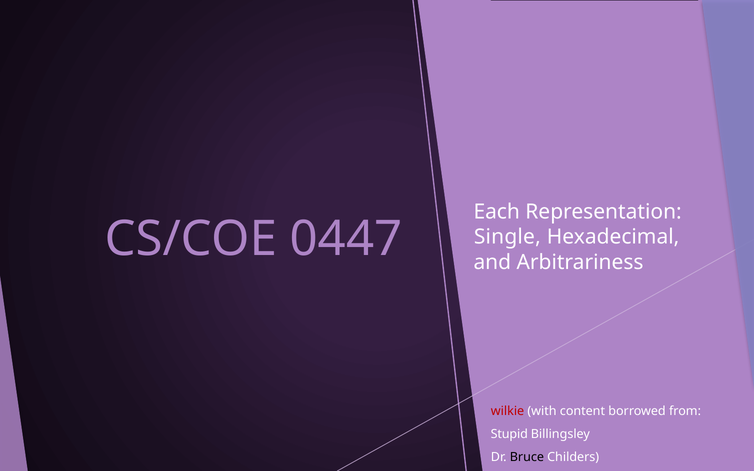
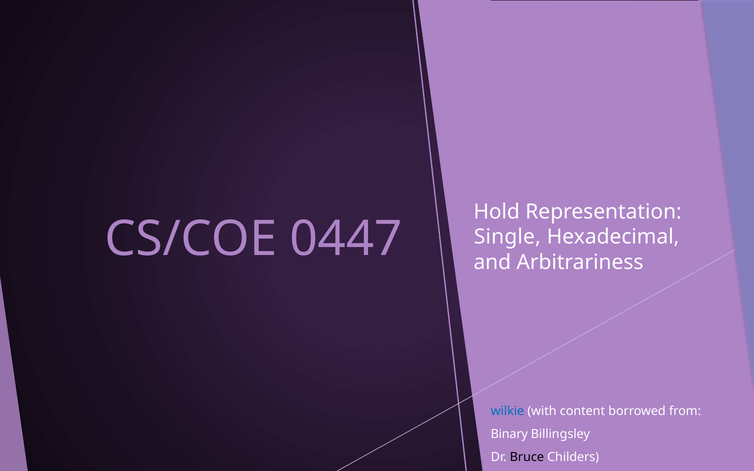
Each: Each -> Hold (497, 212)
wilkie colour: red -> blue (508, 411)
Stupid: Stupid -> Binary (509, 434)
